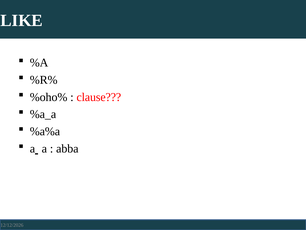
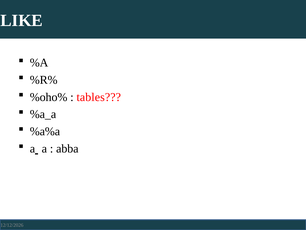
clause: clause -> tables (99, 97)
